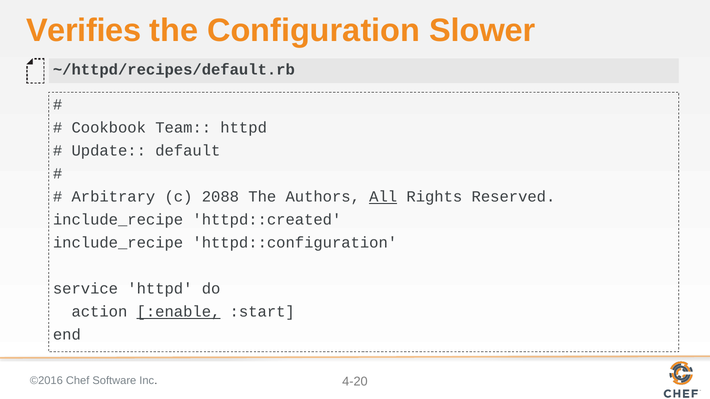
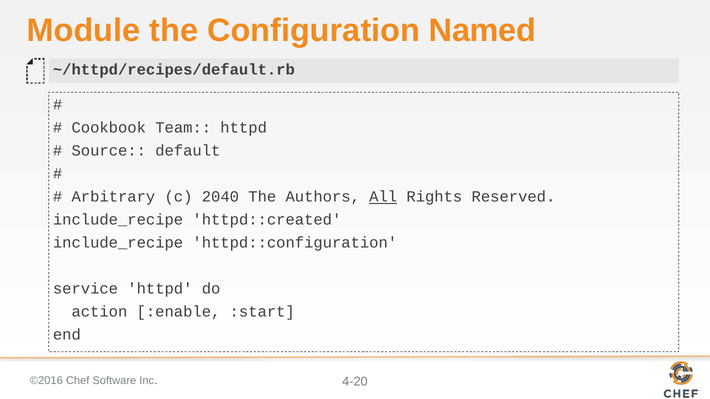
Verifies: Verifies -> Module (83, 31)
Slower: Slower -> Named (482, 31)
Update: Update -> Source (109, 151)
2088: 2088 -> 2040 (220, 197)
:enable underline: present -> none (178, 312)
